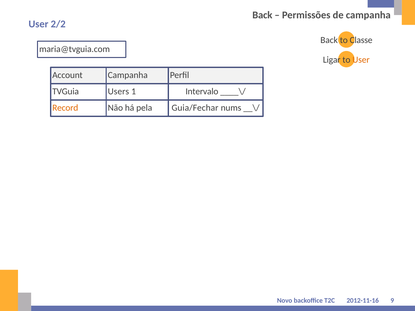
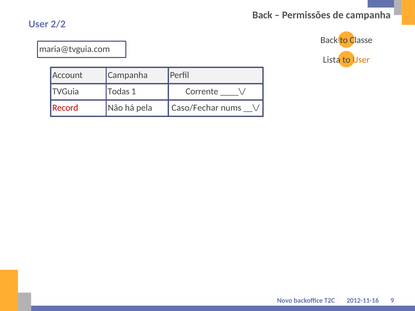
Ligar: Ligar -> Lista (332, 60)
Users: Users -> Todas (119, 92)
Intervalo: Intervalo -> Corrente (202, 92)
Record colour: orange -> red (65, 108)
Guia/Fechar: Guia/Fechar -> Caso/Fechar (195, 108)
